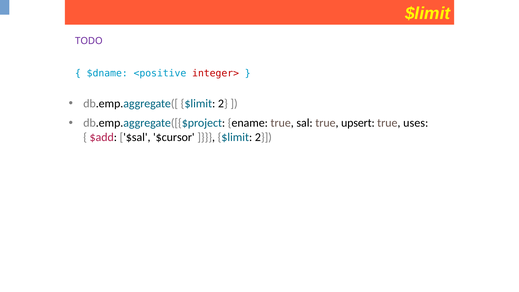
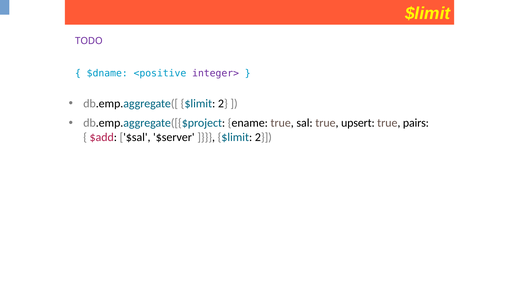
integer> colour: red -> purple (216, 73)
uses: uses -> pairs (416, 123)
$cursor: $cursor -> $server (174, 137)
